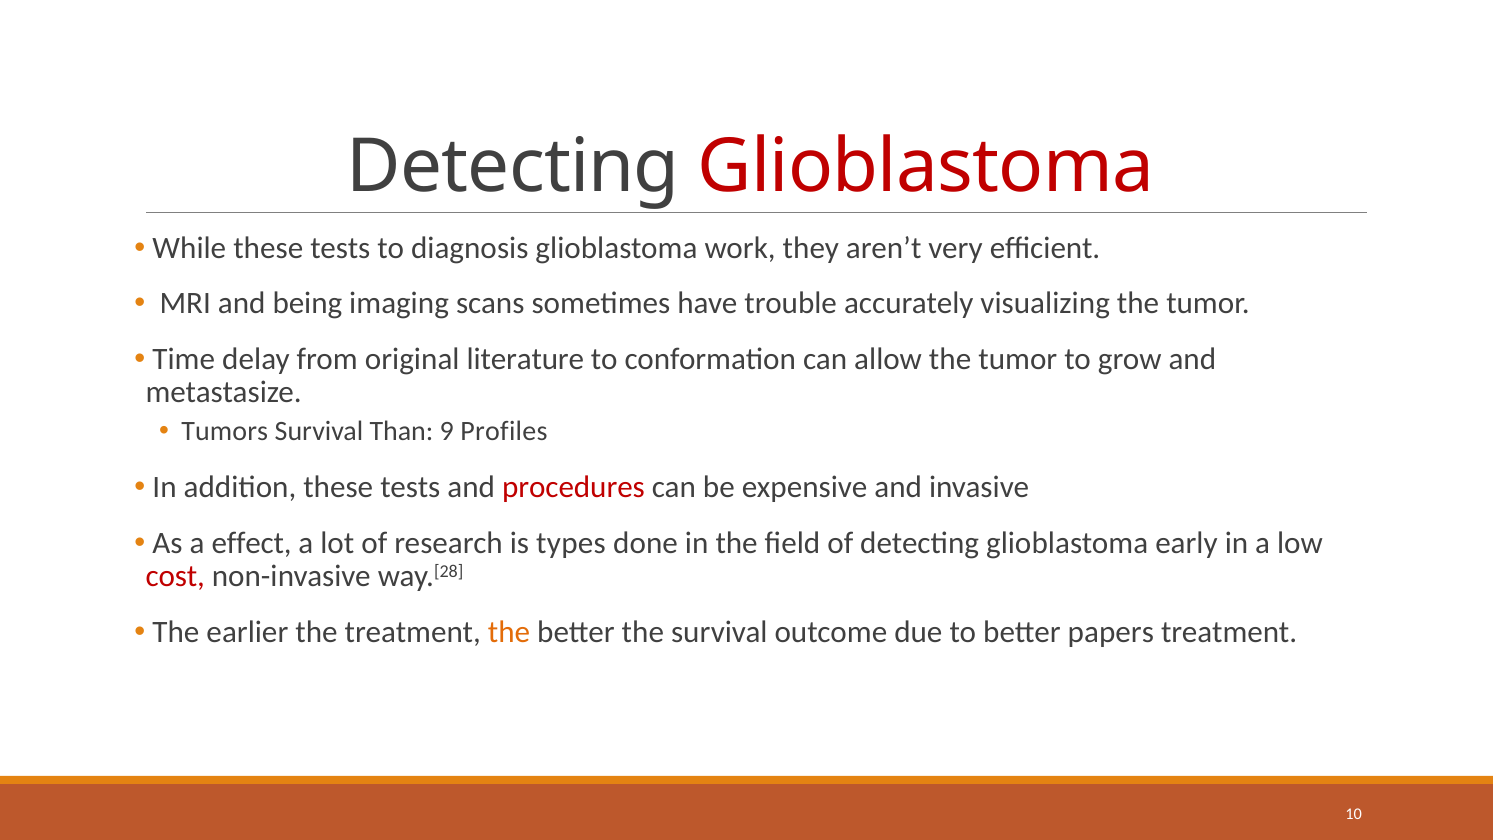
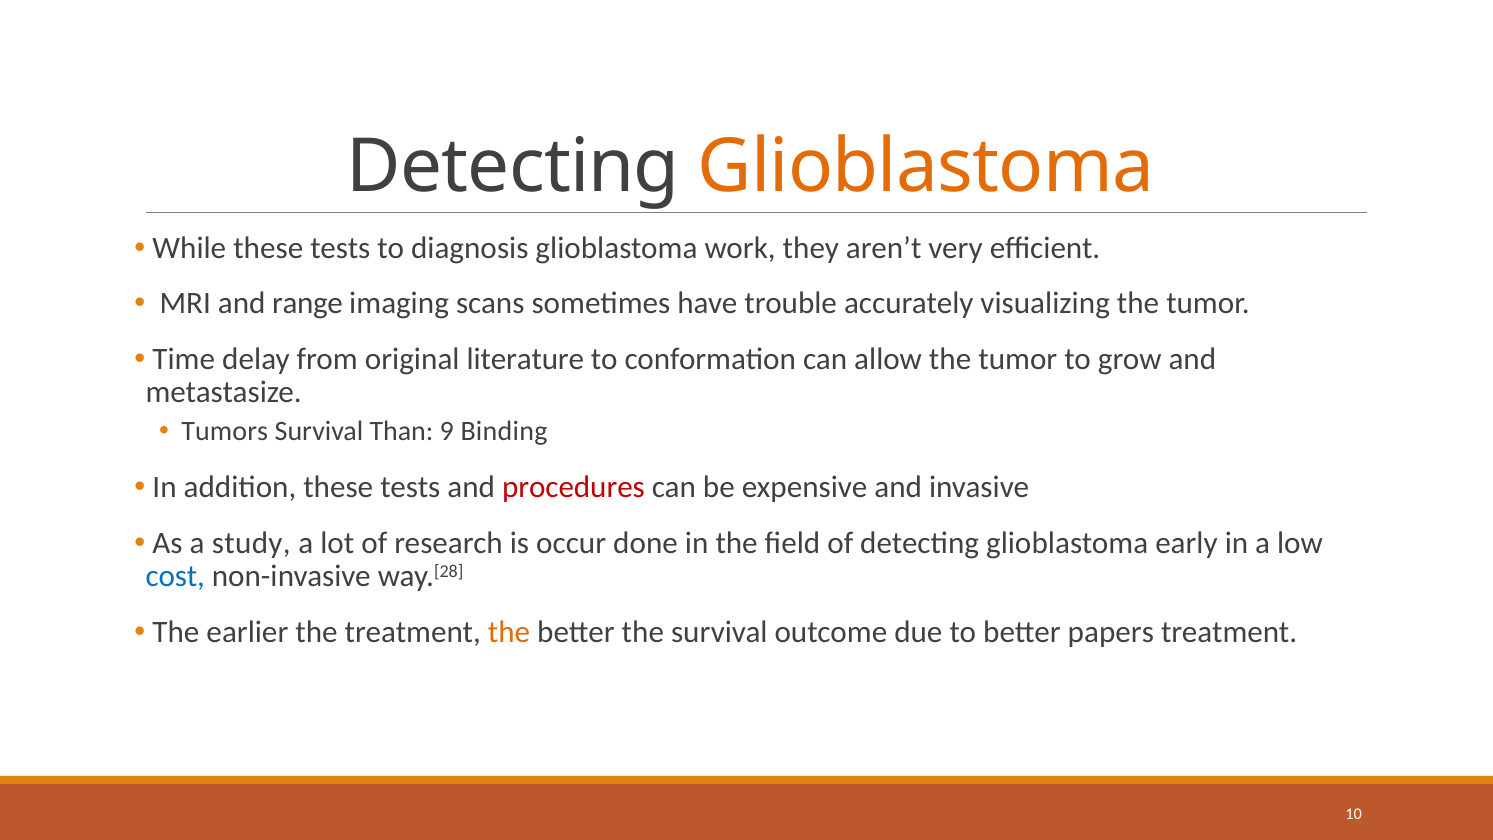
Glioblastoma colour: red -> orange (926, 167)
being: being -> range (307, 304)
Profiles: Profiles -> Binding (504, 431)
effect: effect -> study (251, 543)
types: types -> occur (571, 543)
cost colour: red -> blue (175, 576)
